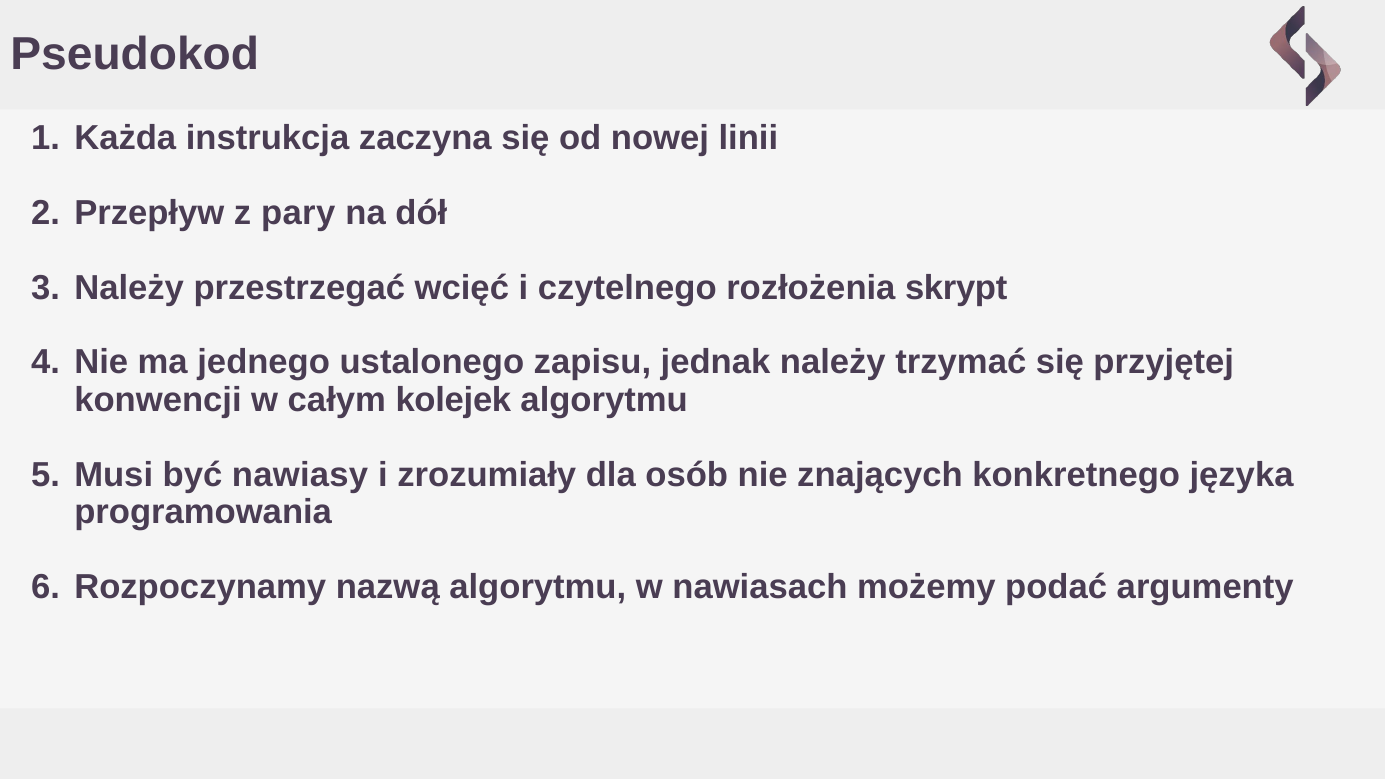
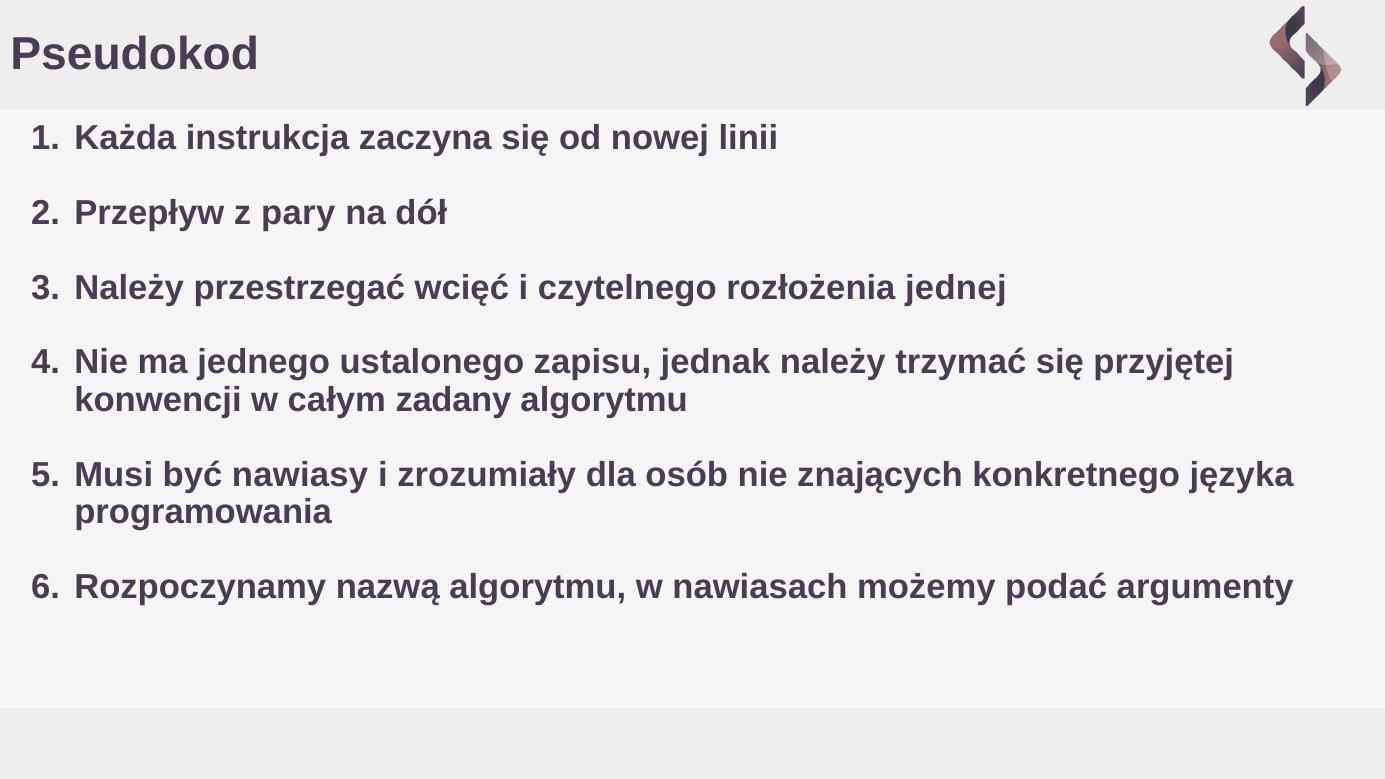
skrypt: skrypt -> jednej (956, 288)
kolejek: kolejek -> zadany (453, 400)
